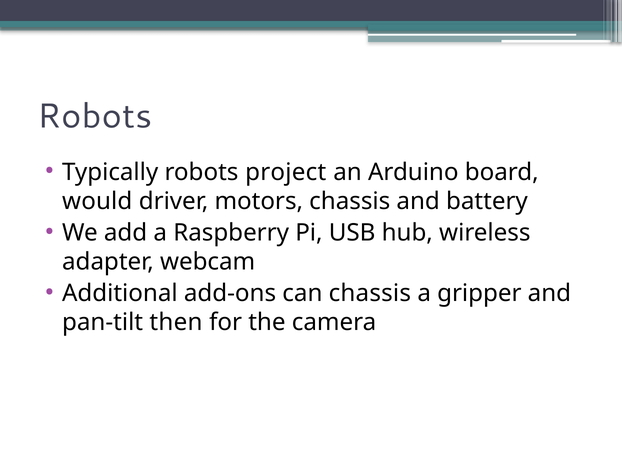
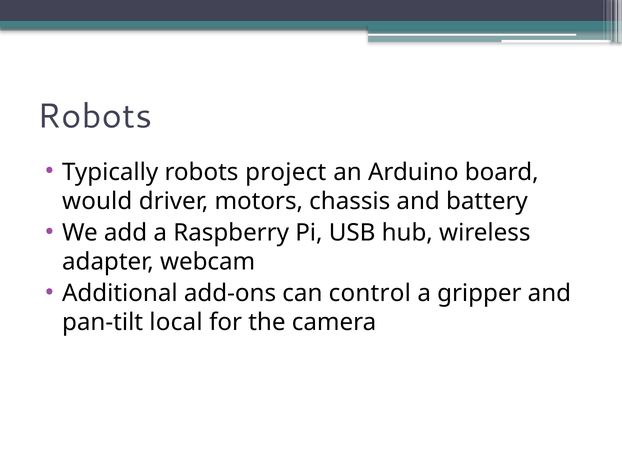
can chassis: chassis -> control (370, 294)
then: then -> local (176, 323)
